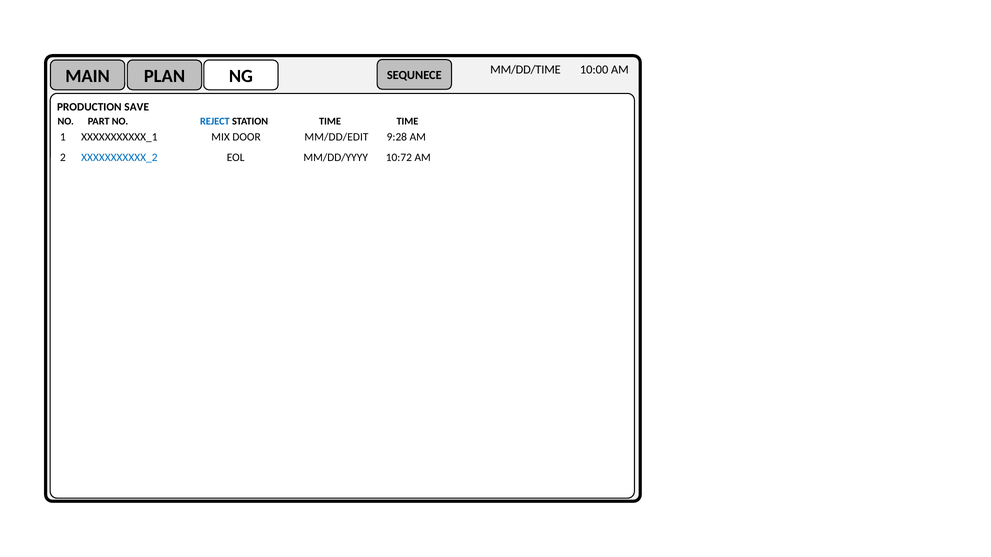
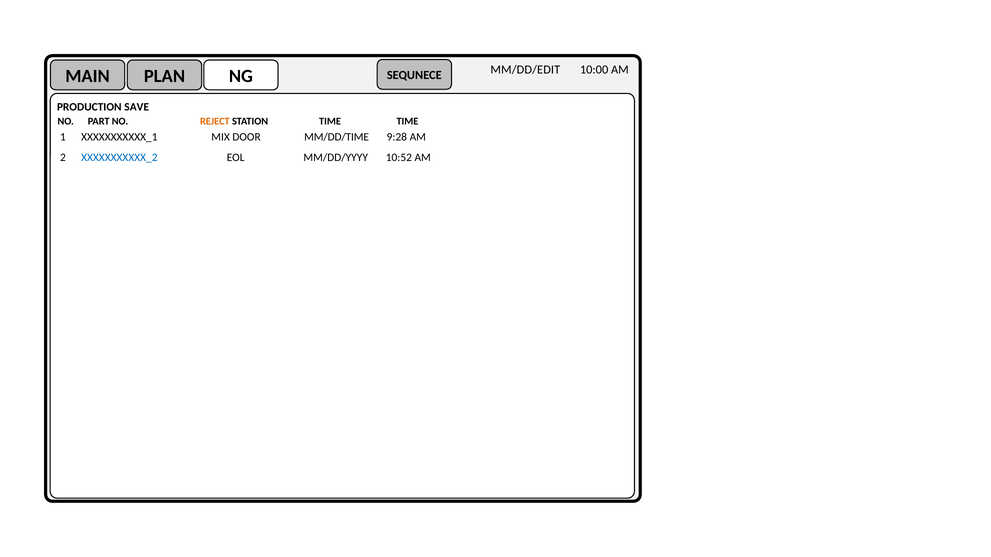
MM/DD/TIME: MM/DD/TIME -> MM/DD/EDIT (525, 70)
REJECT colour: blue -> orange (215, 121)
MM/DD/EDIT: MM/DD/EDIT -> MM/DD/TIME (337, 137)
10:72: 10:72 -> 10:52 (399, 158)
